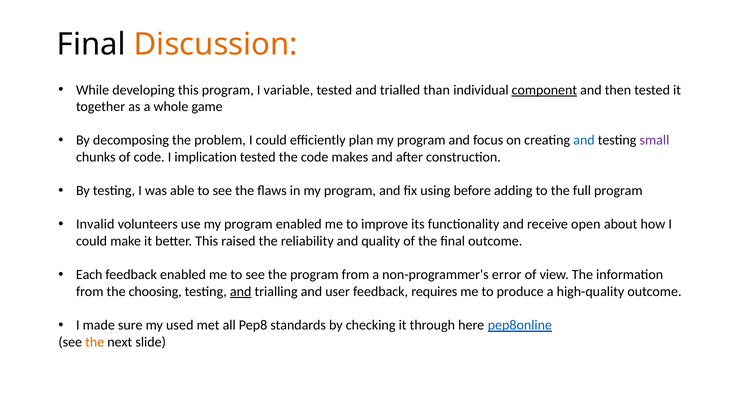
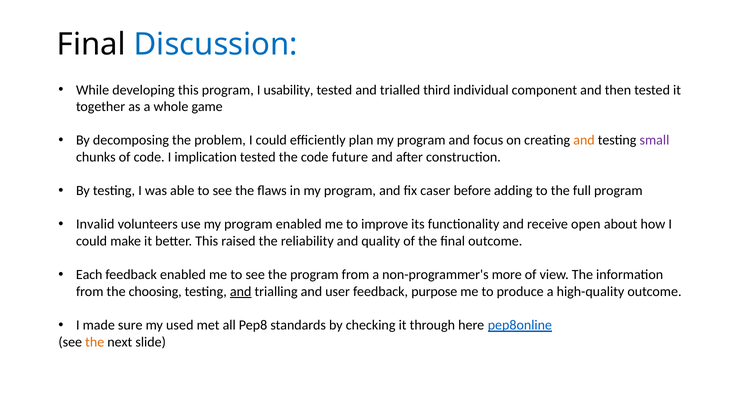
Discussion colour: orange -> blue (216, 44)
variable: variable -> usability (289, 90)
than: than -> third (437, 90)
component underline: present -> none (544, 90)
and colour: blue -> orange (584, 140)
makes: makes -> future (350, 157)
using: using -> caser (435, 191)
error: error -> more (507, 275)
requires: requires -> purpose (434, 292)
